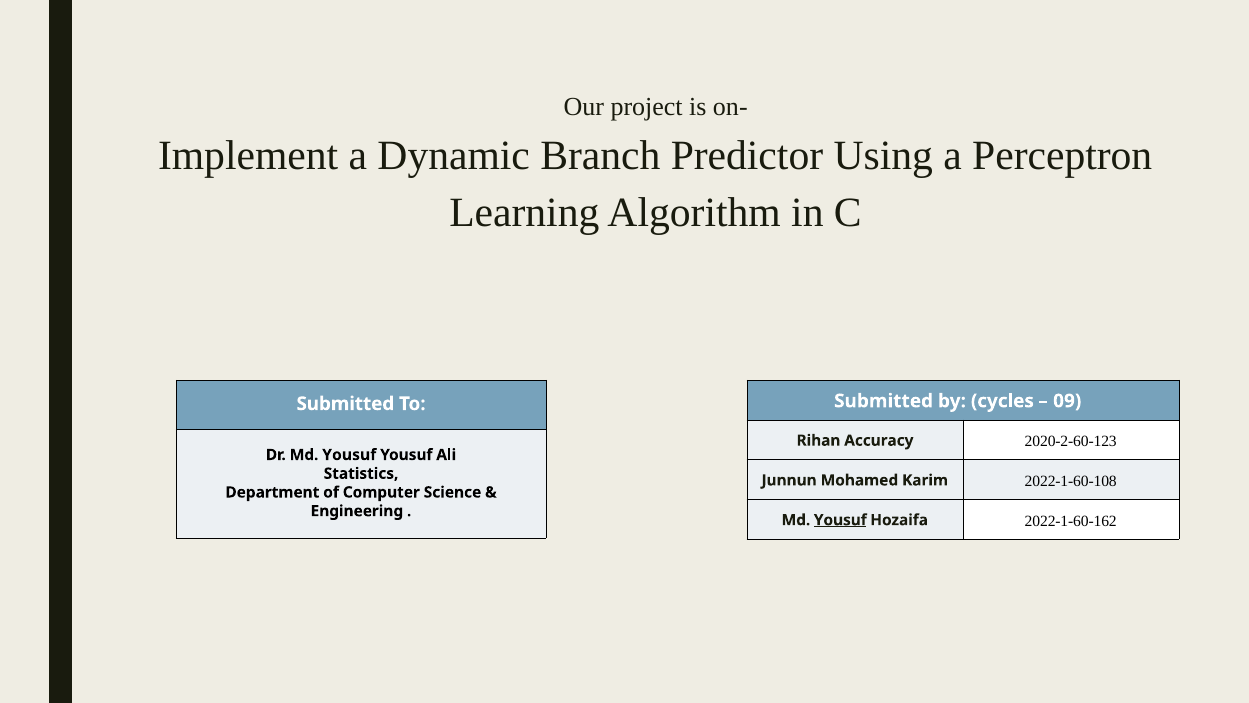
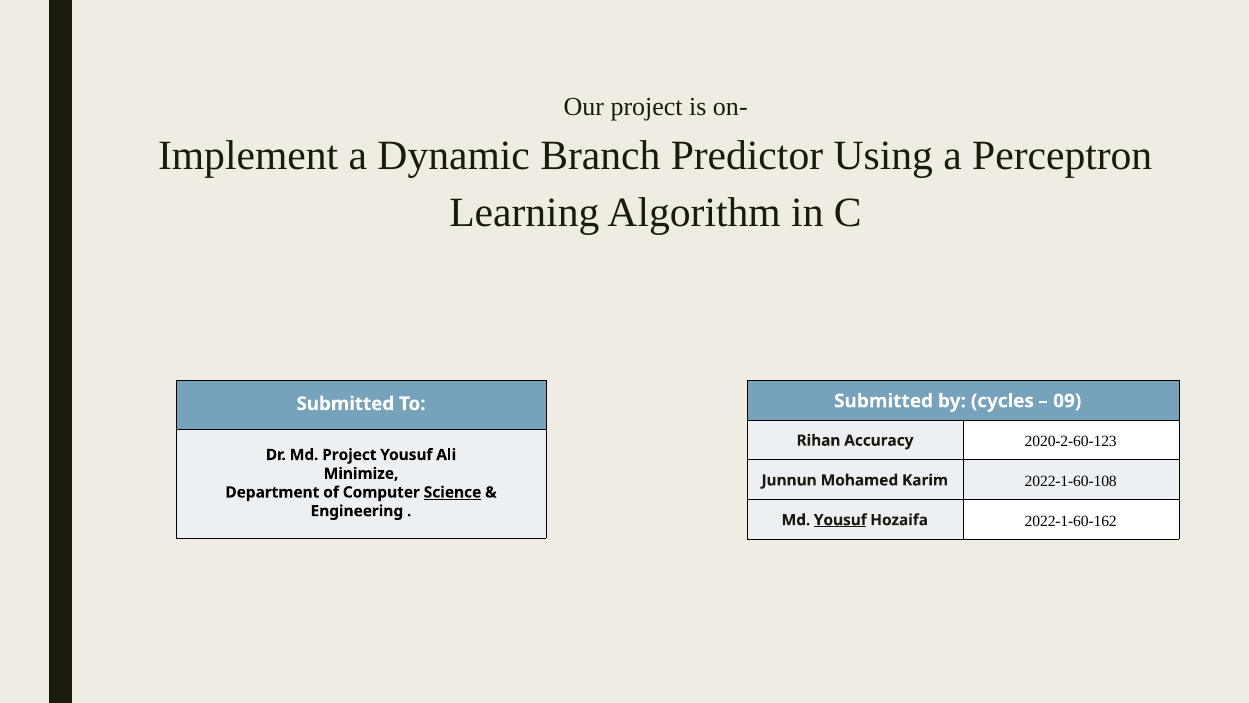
Dr Md Yousuf: Yousuf -> Project (349, 455)
Statistics: Statistics -> Minimize (361, 473)
Science underline: none -> present (453, 492)
